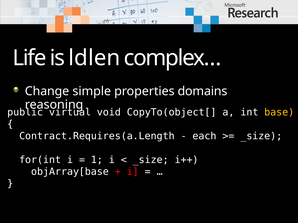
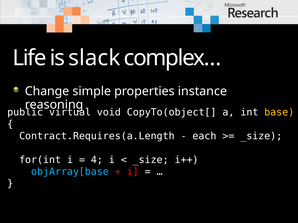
ldlen: ldlen -> slack (94, 58)
domains: domains -> instance (202, 91)
1: 1 -> 4 (97, 160)
objArray[base colour: white -> light blue (70, 172)
